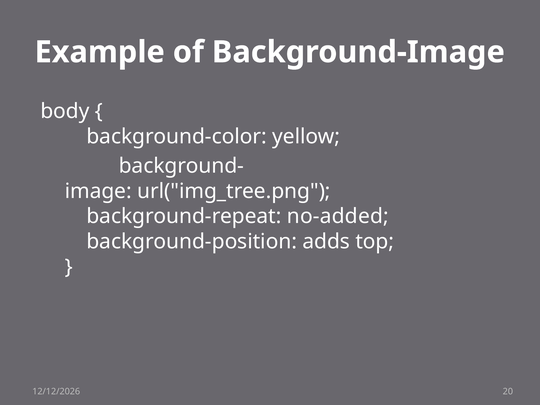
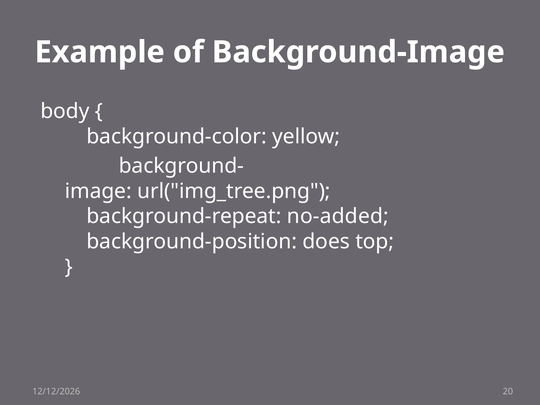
adds: adds -> does (326, 242)
